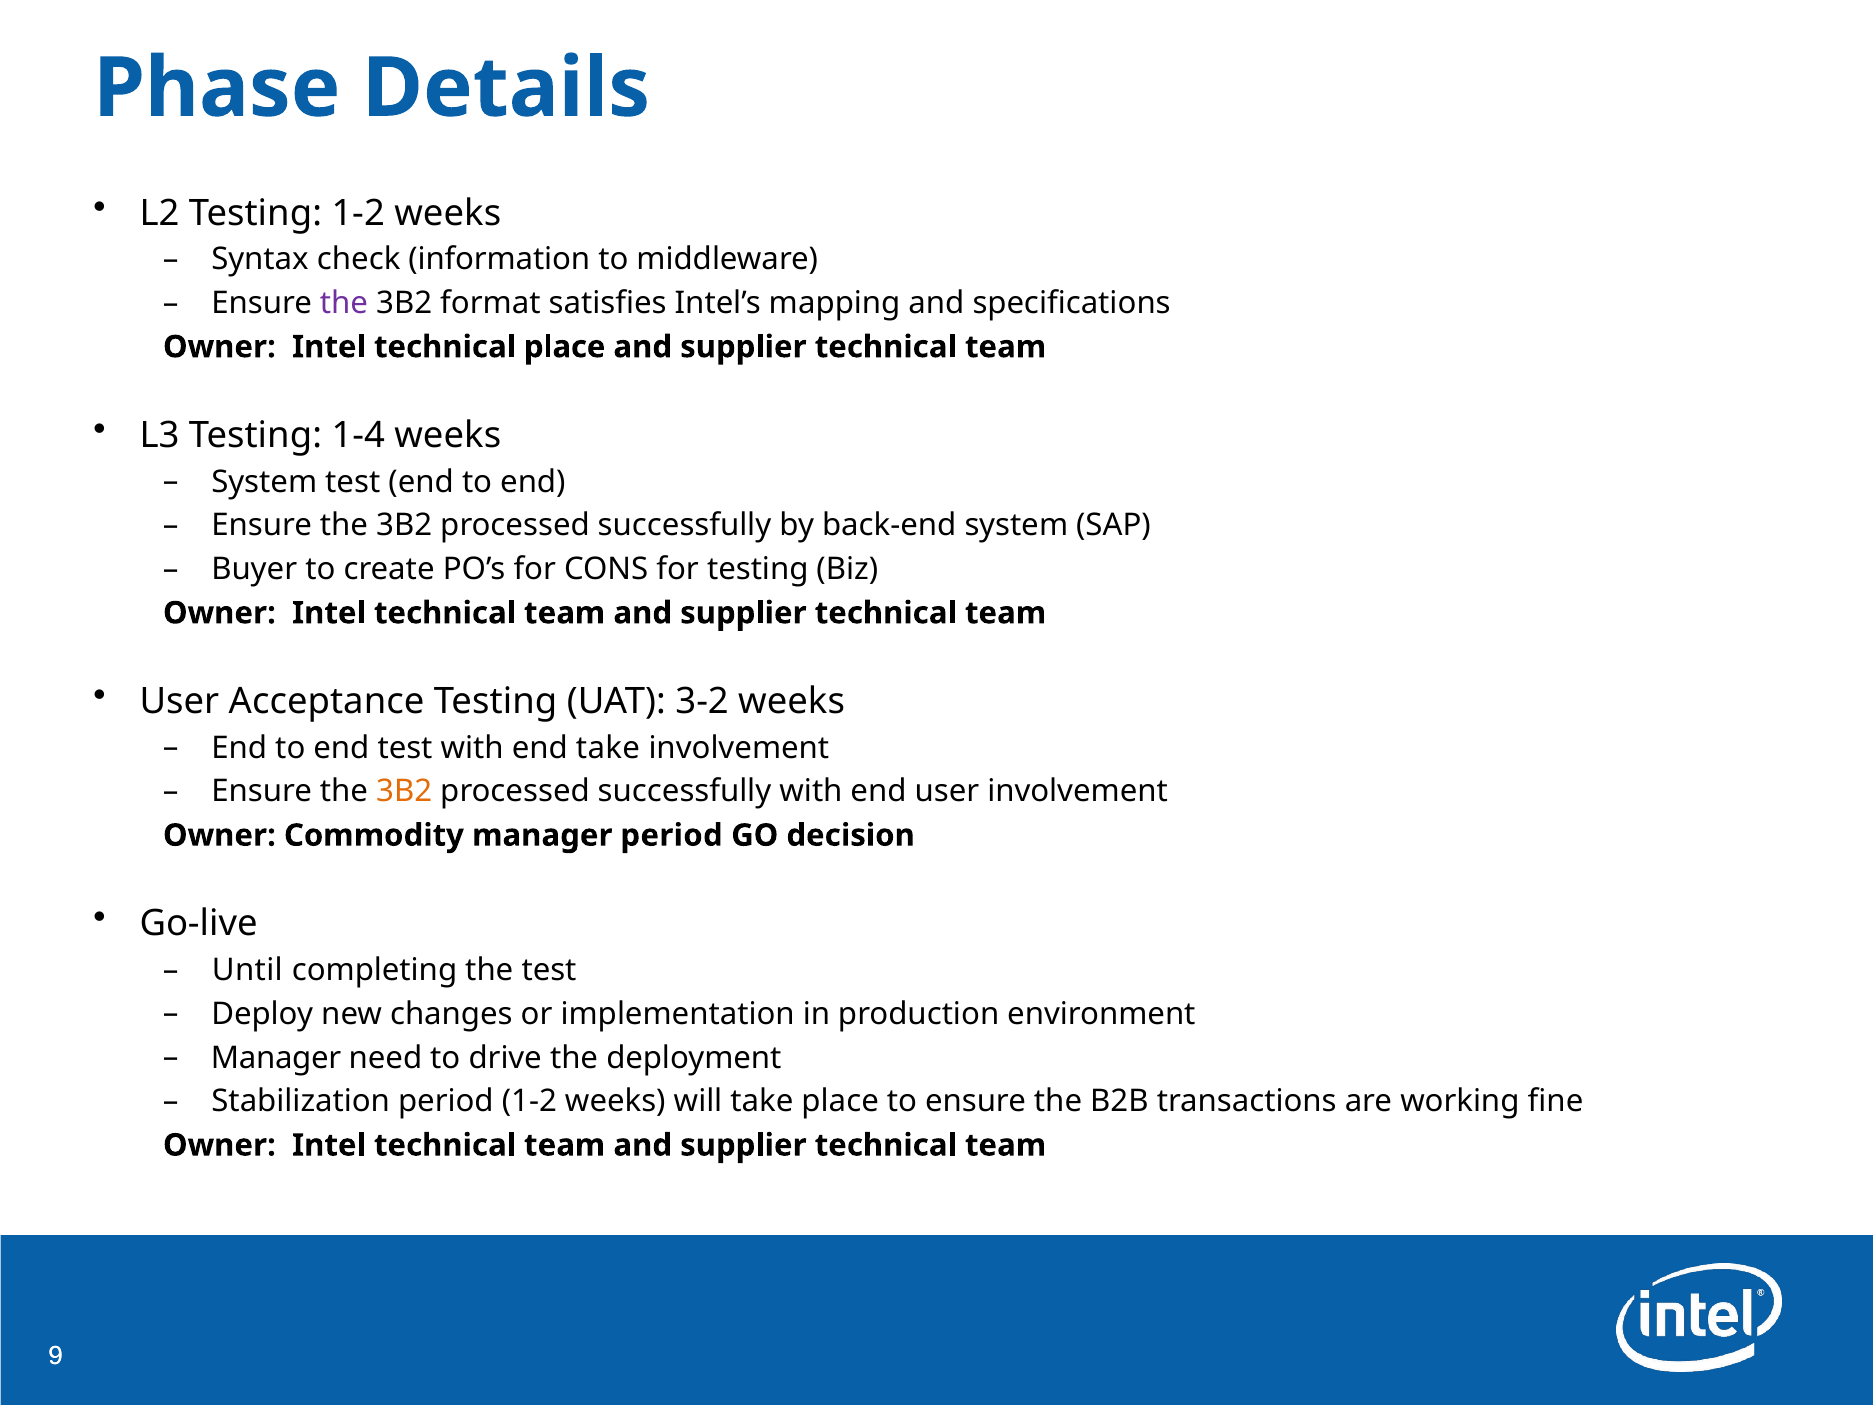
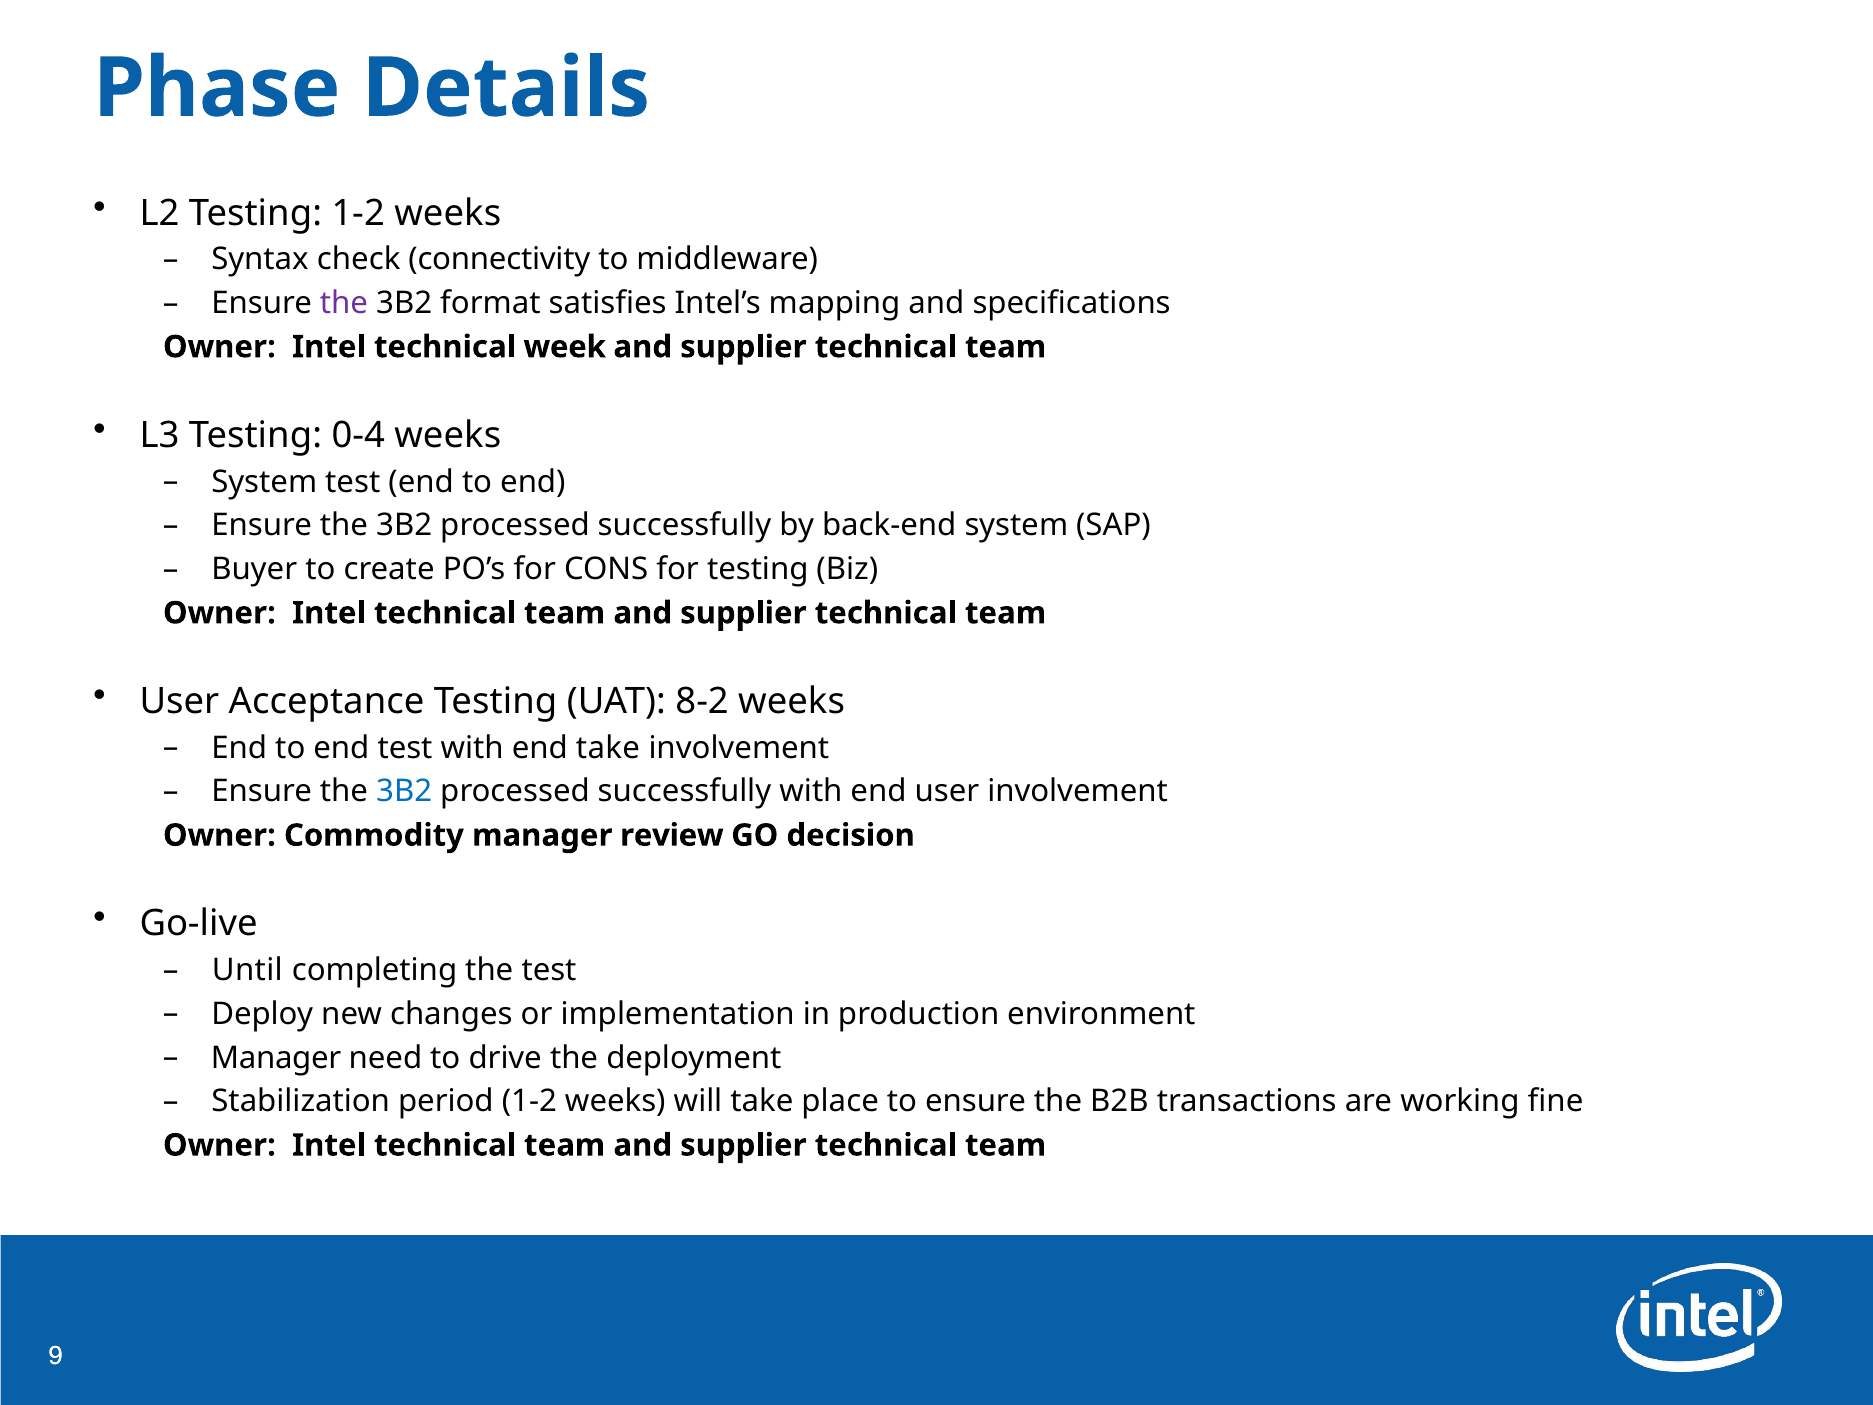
information: information -> connectivity (499, 259)
technical place: place -> week (565, 347)
1-4: 1-4 -> 0-4 (358, 435)
3-2: 3-2 -> 8-2 (702, 701)
3B2 colour: orange -> blue (404, 792)
manager period: period -> review (672, 835)
